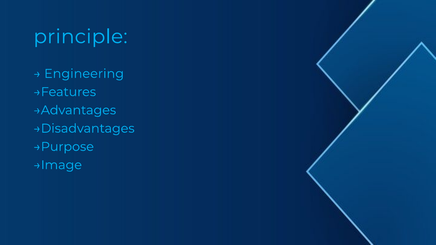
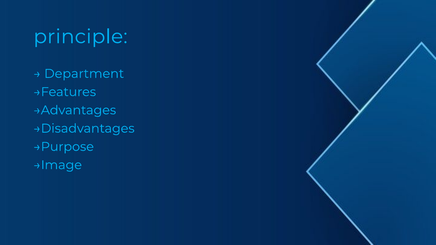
Engineering: Engineering -> Department (84, 74)
